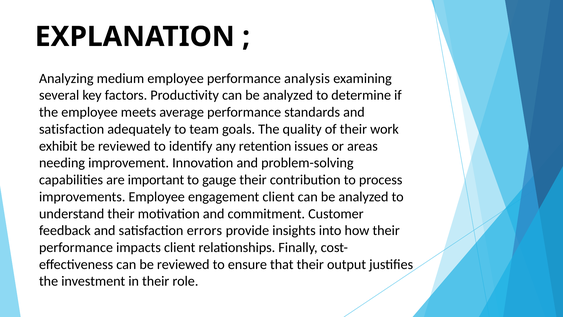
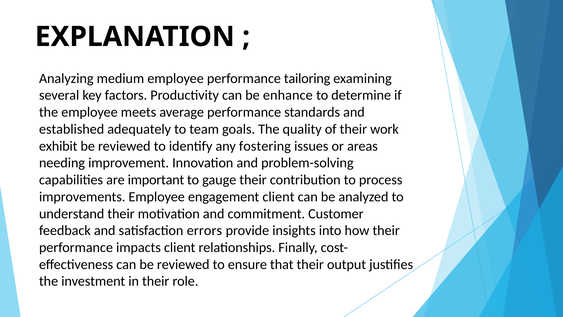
analysis: analysis -> tailoring (307, 78)
Productivity can be analyzed: analyzed -> enhance (288, 95)
satisfaction: satisfaction -> established (72, 129)
retention: retention -> fostering (265, 146)
